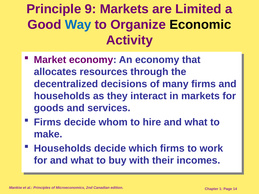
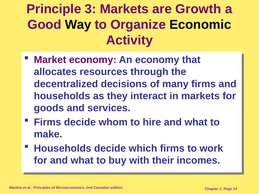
9: 9 -> 3 (91, 9)
Limited: Limited -> Growth (198, 9)
Way colour: blue -> black (78, 25)
